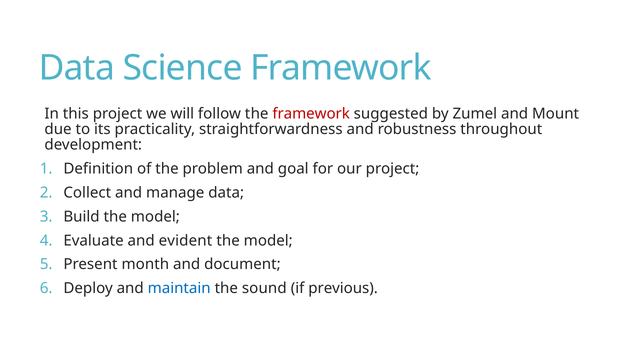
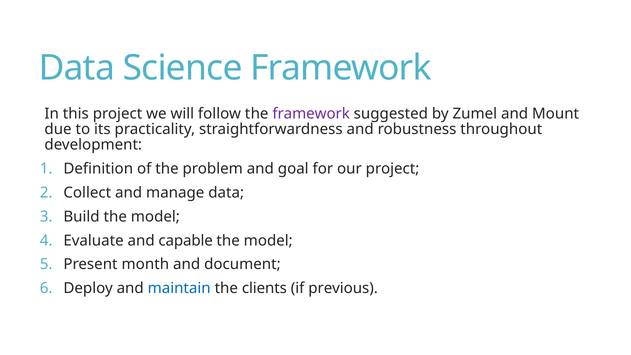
framework colour: red -> purple (311, 114)
evident: evident -> capable (186, 240)
sound: sound -> clients (264, 288)
